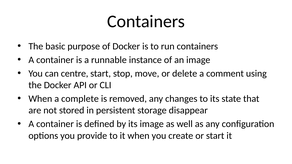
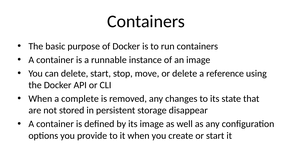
can centre: centre -> delete (75, 74)
comment: comment -> reference (225, 74)
